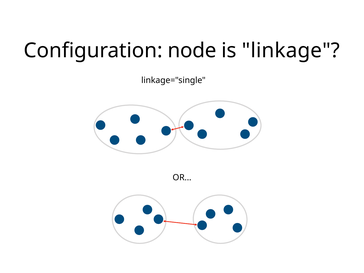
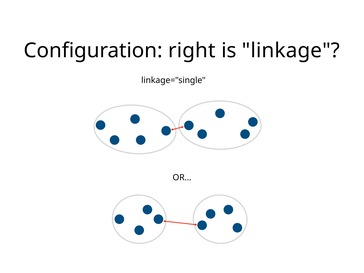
node: node -> right (192, 51)
